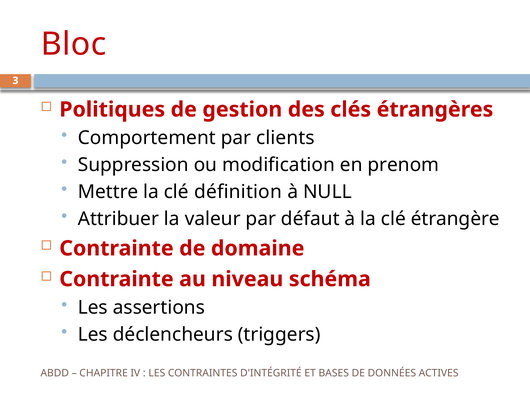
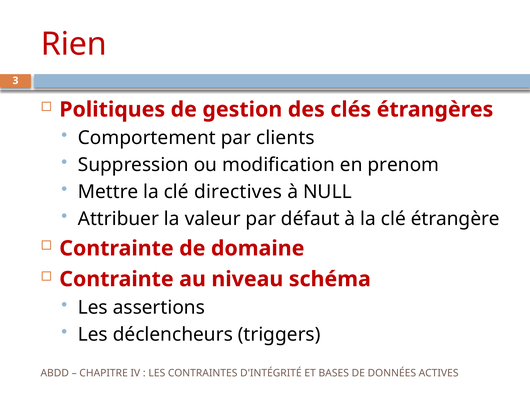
Bloc: Bloc -> Rien (74, 44)
définition: définition -> directives (238, 192)
